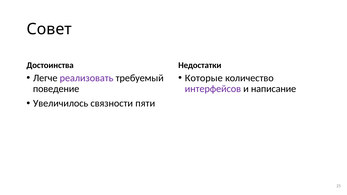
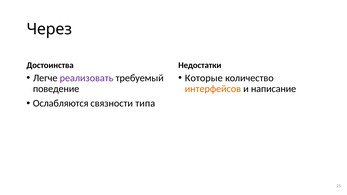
Совет: Совет -> Через (49, 29)
интерфейсов colour: purple -> orange (213, 89)
Увеличилось: Увеличилось -> Ослабляются (61, 103)
пяти: пяти -> типа (145, 103)
